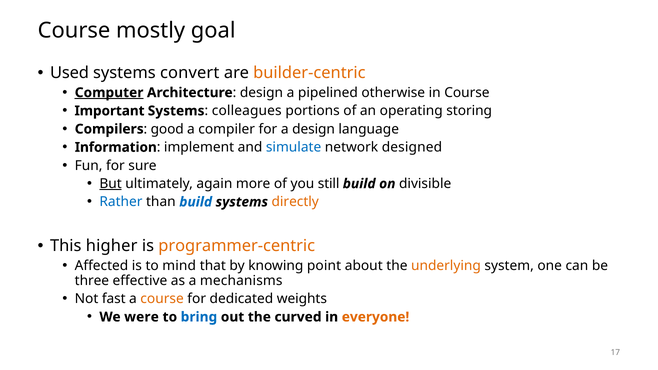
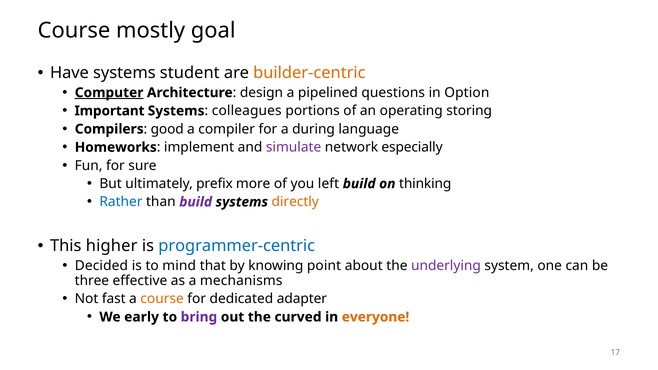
Used: Used -> Have (69, 73)
convert: convert -> student (190, 73)
otherwise: otherwise -> questions (393, 93)
in Course: Course -> Option (467, 93)
a design: design -> during (314, 129)
Information: Information -> Homeworks (116, 147)
simulate colour: blue -> purple (294, 147)
designed: designed -> especially (412, 147)
But underline: present -> none (111, 184)
again: again -> prefix (214, 184)
still: still -> left (328, 184)
divisible: divisible -> thinking (425, 184)
build colour: blue -> purple (196, 202)
programmer-centric colour: orange -> blue (237, 246)
Affected: Affected -> Decided (101, 266)
underlying colour: orange -> purple (446, 266)
weights: weights -> adapter (302, 299)
were: were -> early (142, 317)
bring colour: blue -> purple (199, 317)
